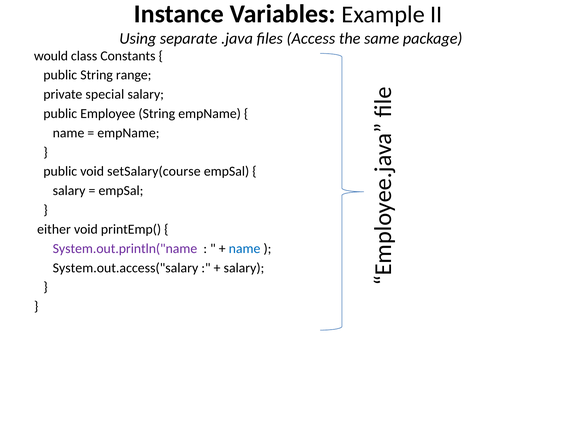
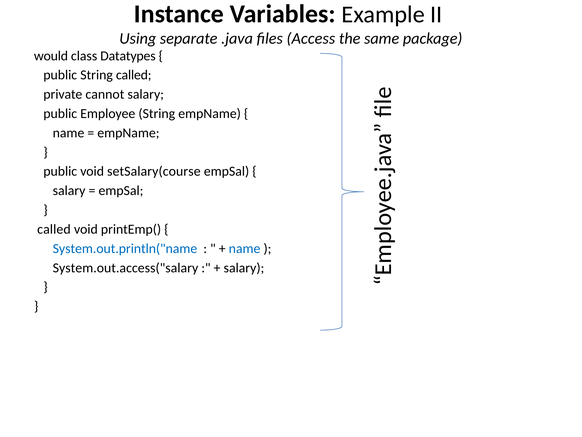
Constants: Constants -> Datatypes (128, 56)
String range: range -> called (134, 75)
special: special -> cannot (105, 94)
either: either -> called (54, 229)
System.out.println("name colour: purple -> blue (125, 248)
